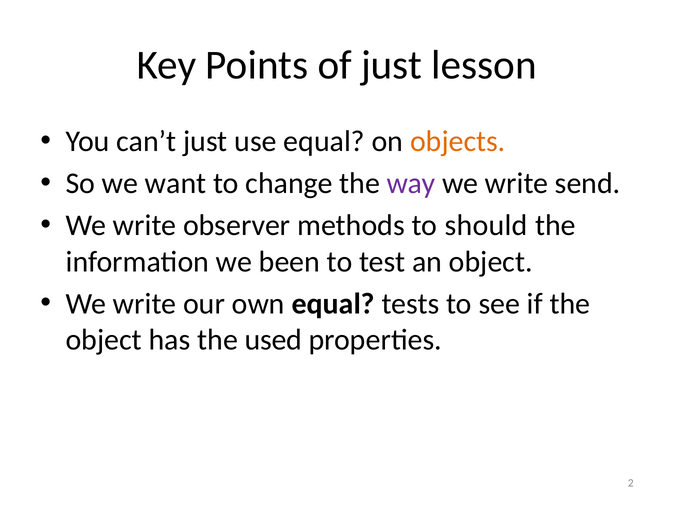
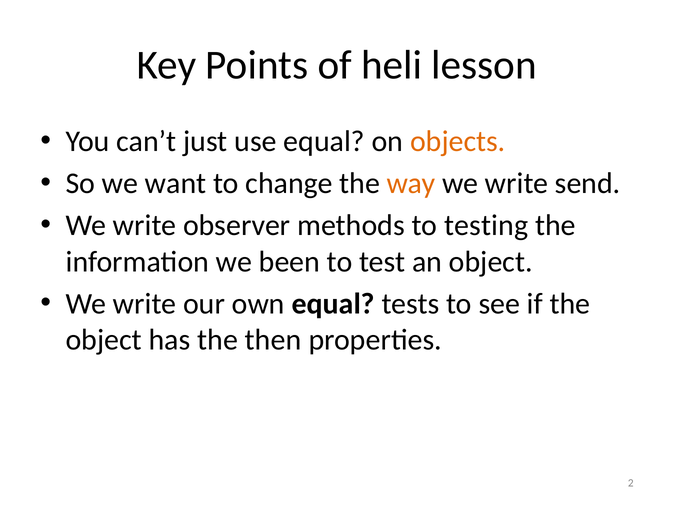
of just: just -> heli (392, 65)
way colour: purple -> orange (411, 183)
should: should -> testing (486, 225)
used: used -> then (273, 339)
